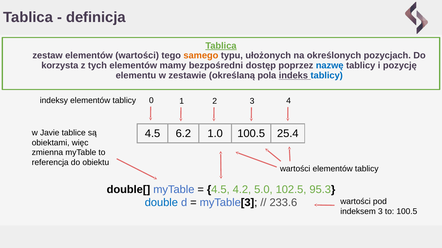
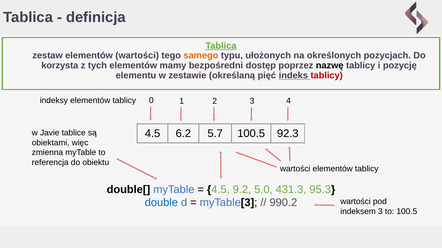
nazwę colour: blue -> black (330, 66)
pola: pola -> pięć (267, 76)
tablicy colour: blue -> red (327, 76)
1.0: 1.0 -> 5.7 (215, 134)
25.4: 25.4 -> 92.3 (288, 134)
4.2: 4.2 -> 9.2 (242, 190)
102.5: 102.5 -> 431.3 (291, 190)
233.6: 233.6 -> 990.2 (283, 203)
